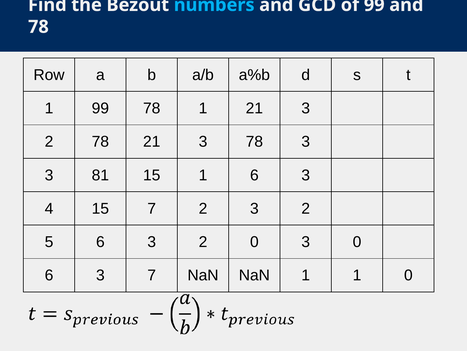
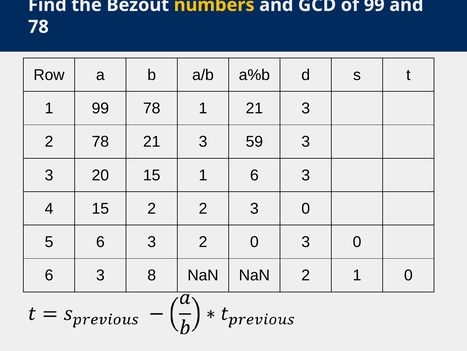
numbers colour: light blue -> yellow (214, 5)
3 78: 78 -> 59 (254, 141)
81: 81 -> 20 (100, 175)
15 7: 7 -> 2 (152, 208)
2 3 2: 2 -> 0 (306, 208)
3 7: 7 -> 8 (152, 275)
NaN 1: 1 -> 2 (306, 275)
